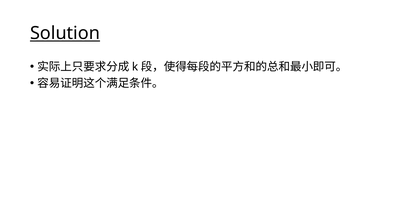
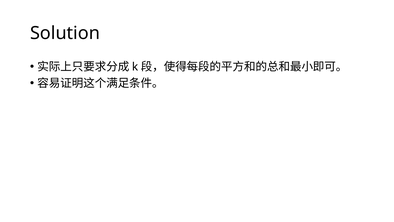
Solution underline: present -> none (65, 33)
